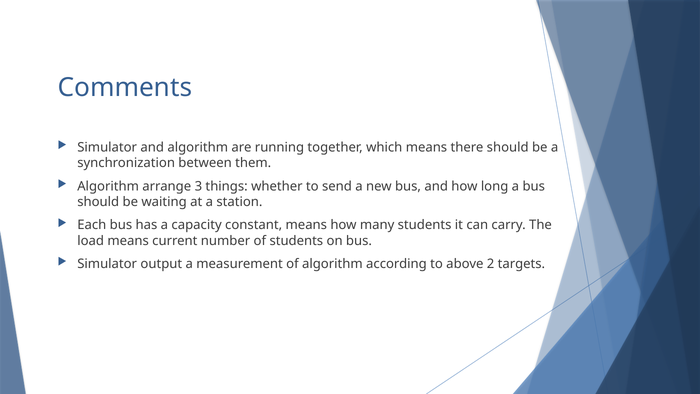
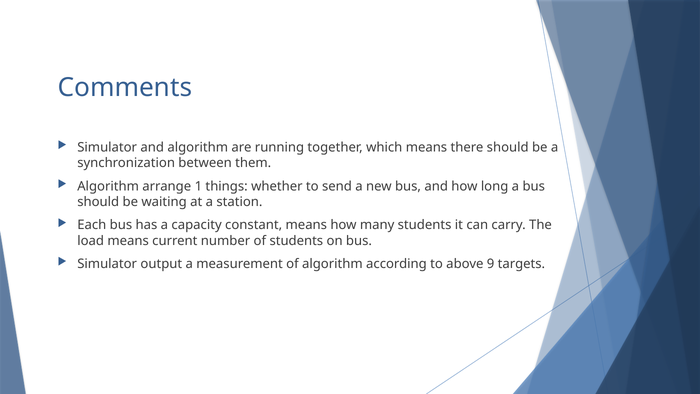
3: 3 -> 1 (198, 186)
2: 2 -> 9 (491, 264)
